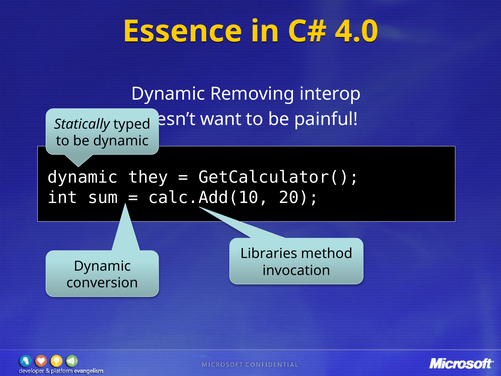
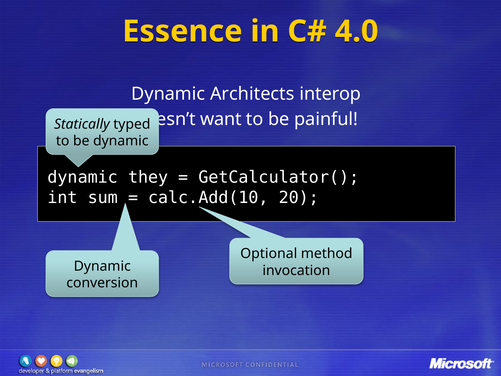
Removing: Removing -> Architects (252, 94)
Libraries: Libraries -> Optional (269, 254)
